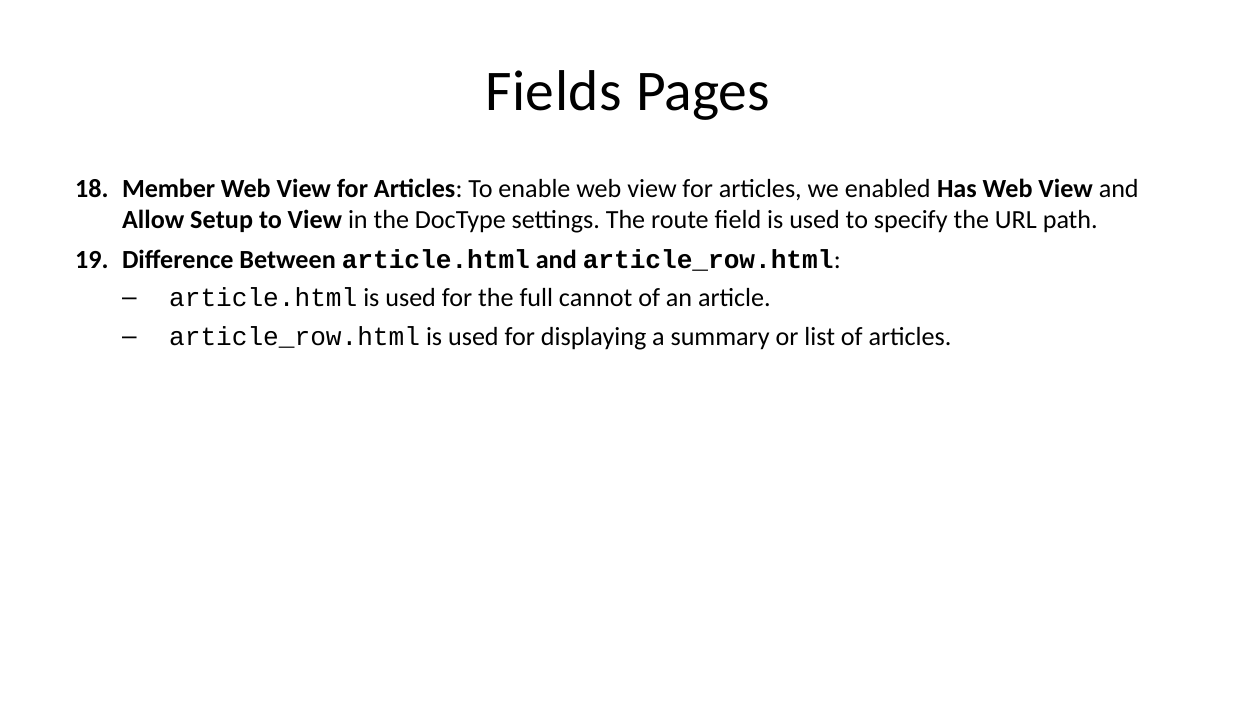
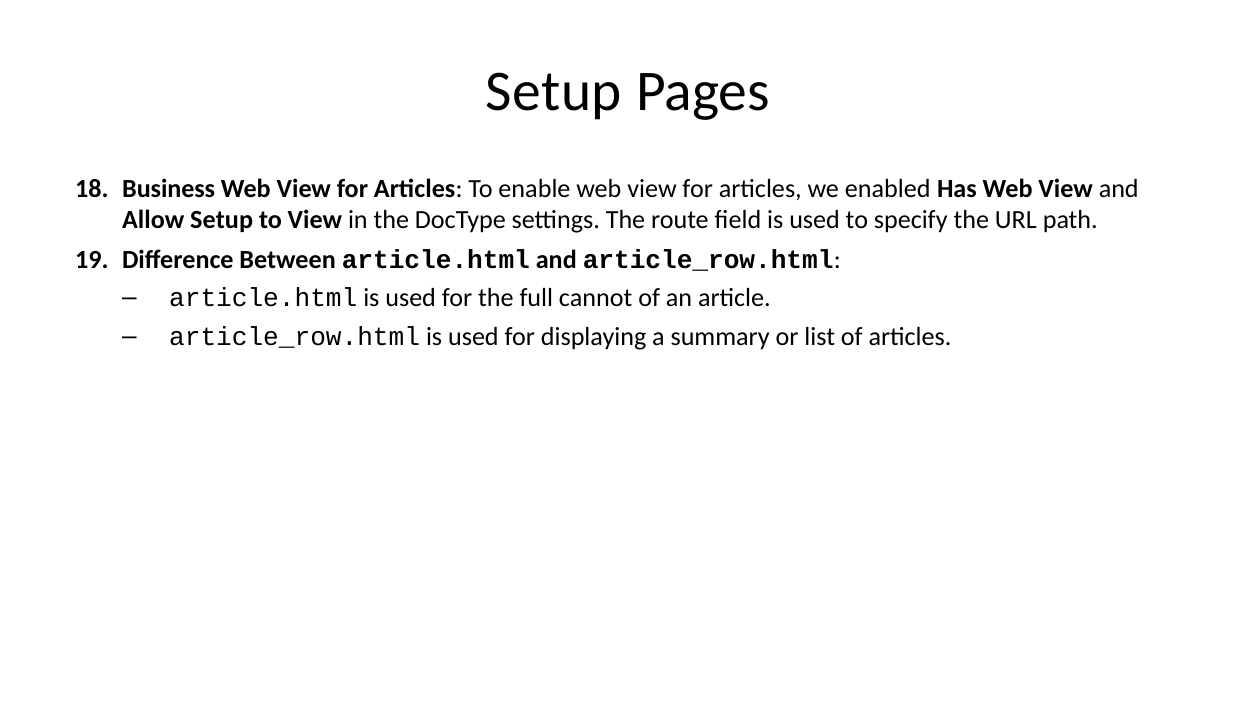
Fields: Fields -> Setup (554, 91)
Member: Member -> Business (169, 188)
